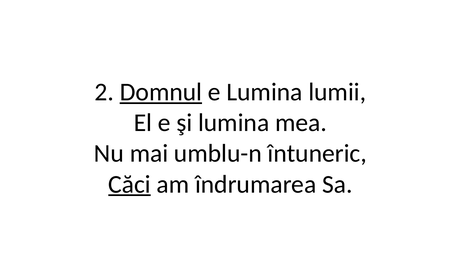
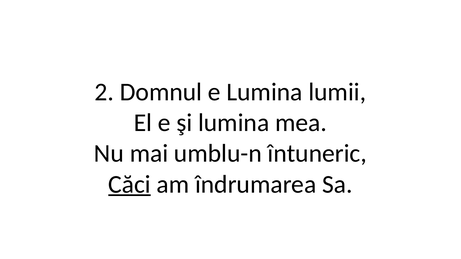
Domnul underline: present -> none (161, 92)
